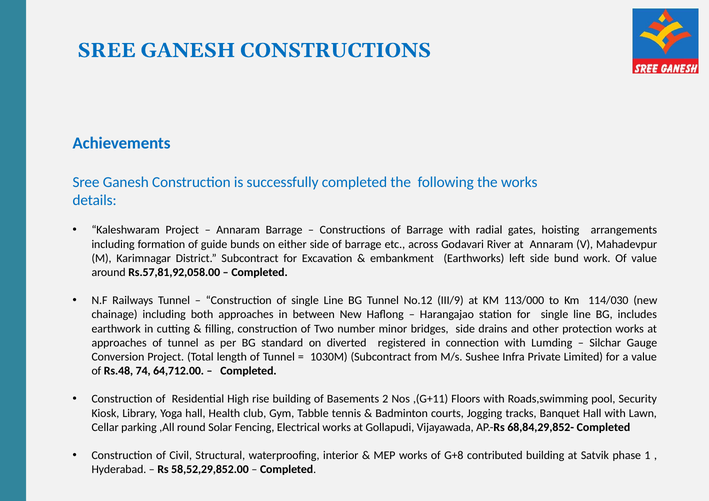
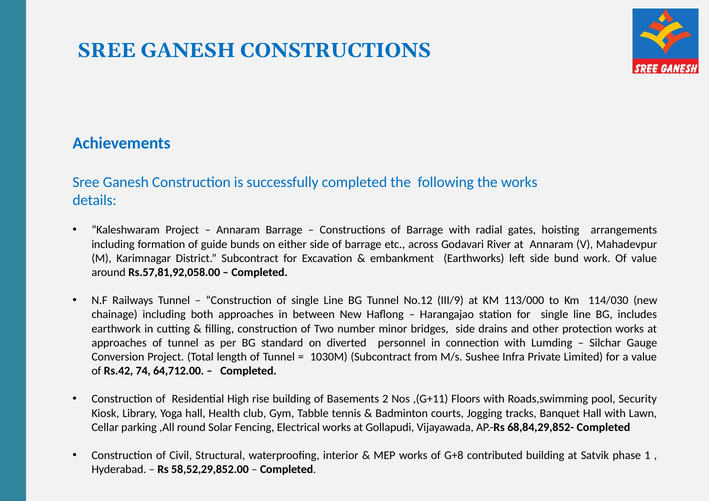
registered: registered -> personnel (402, 343)
Rs.48: Rs.48 -> Rs.42 (118, 371)
